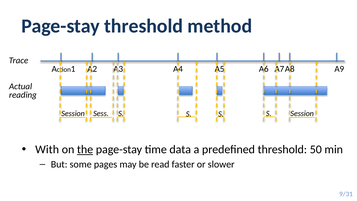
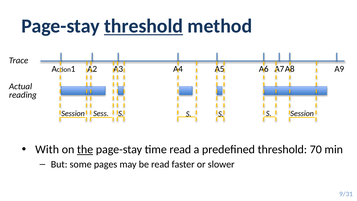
threshold underline: none -> present (144, 26)
time data: data -> read (180, 149)
50: 50 -> 70 (316, 149)
